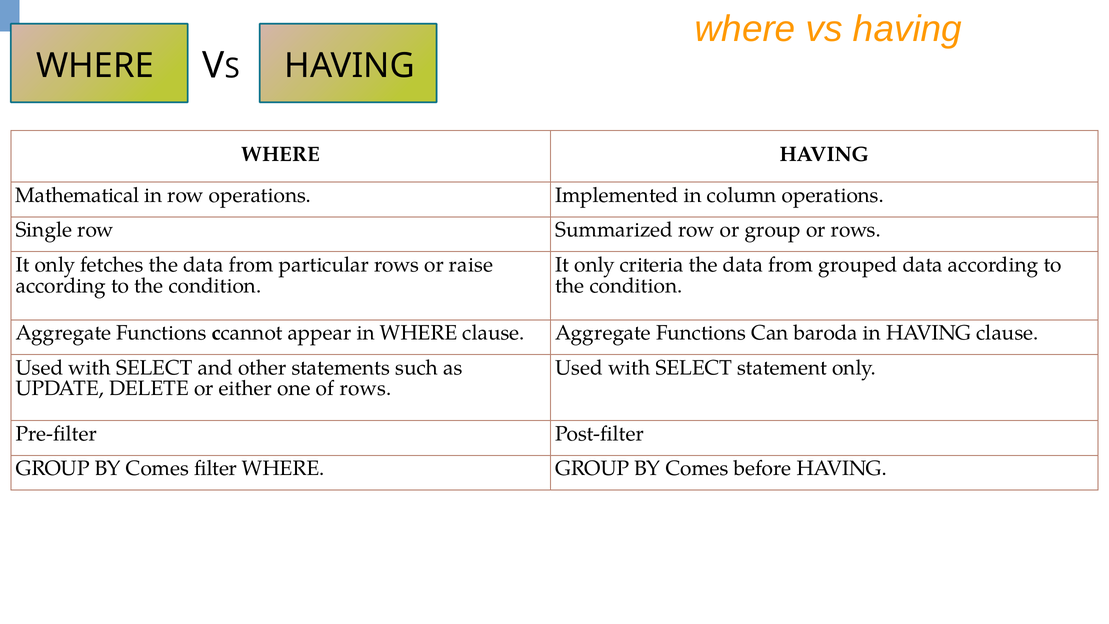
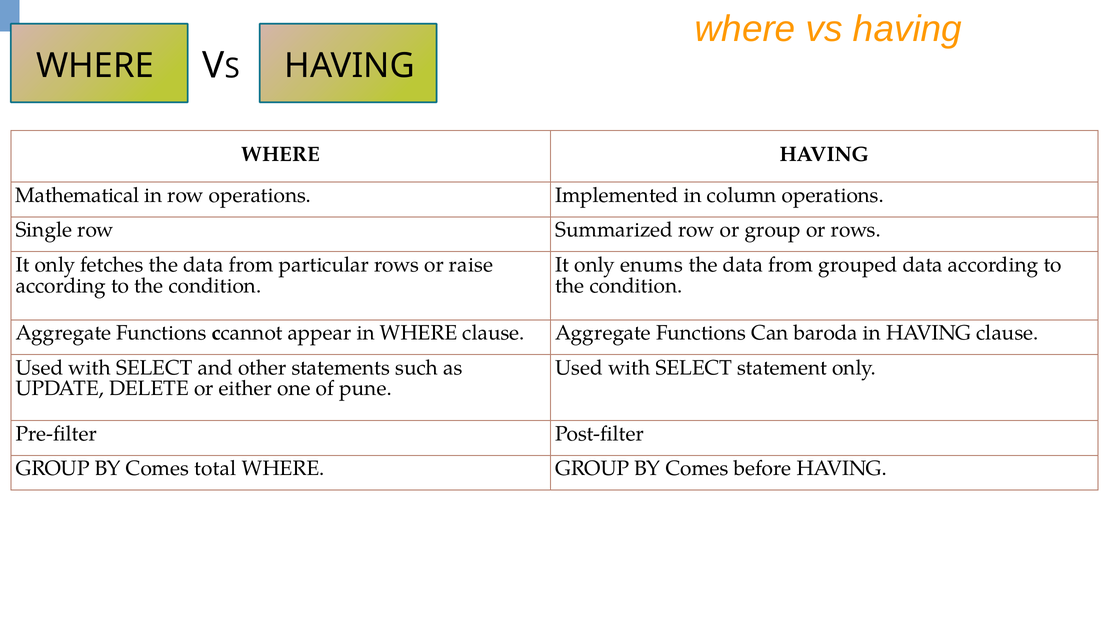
criteria: criteria -> enums (652, 265)
of rows: rows -> pune (366, 389)
filter: filter -> total (215, 468)
